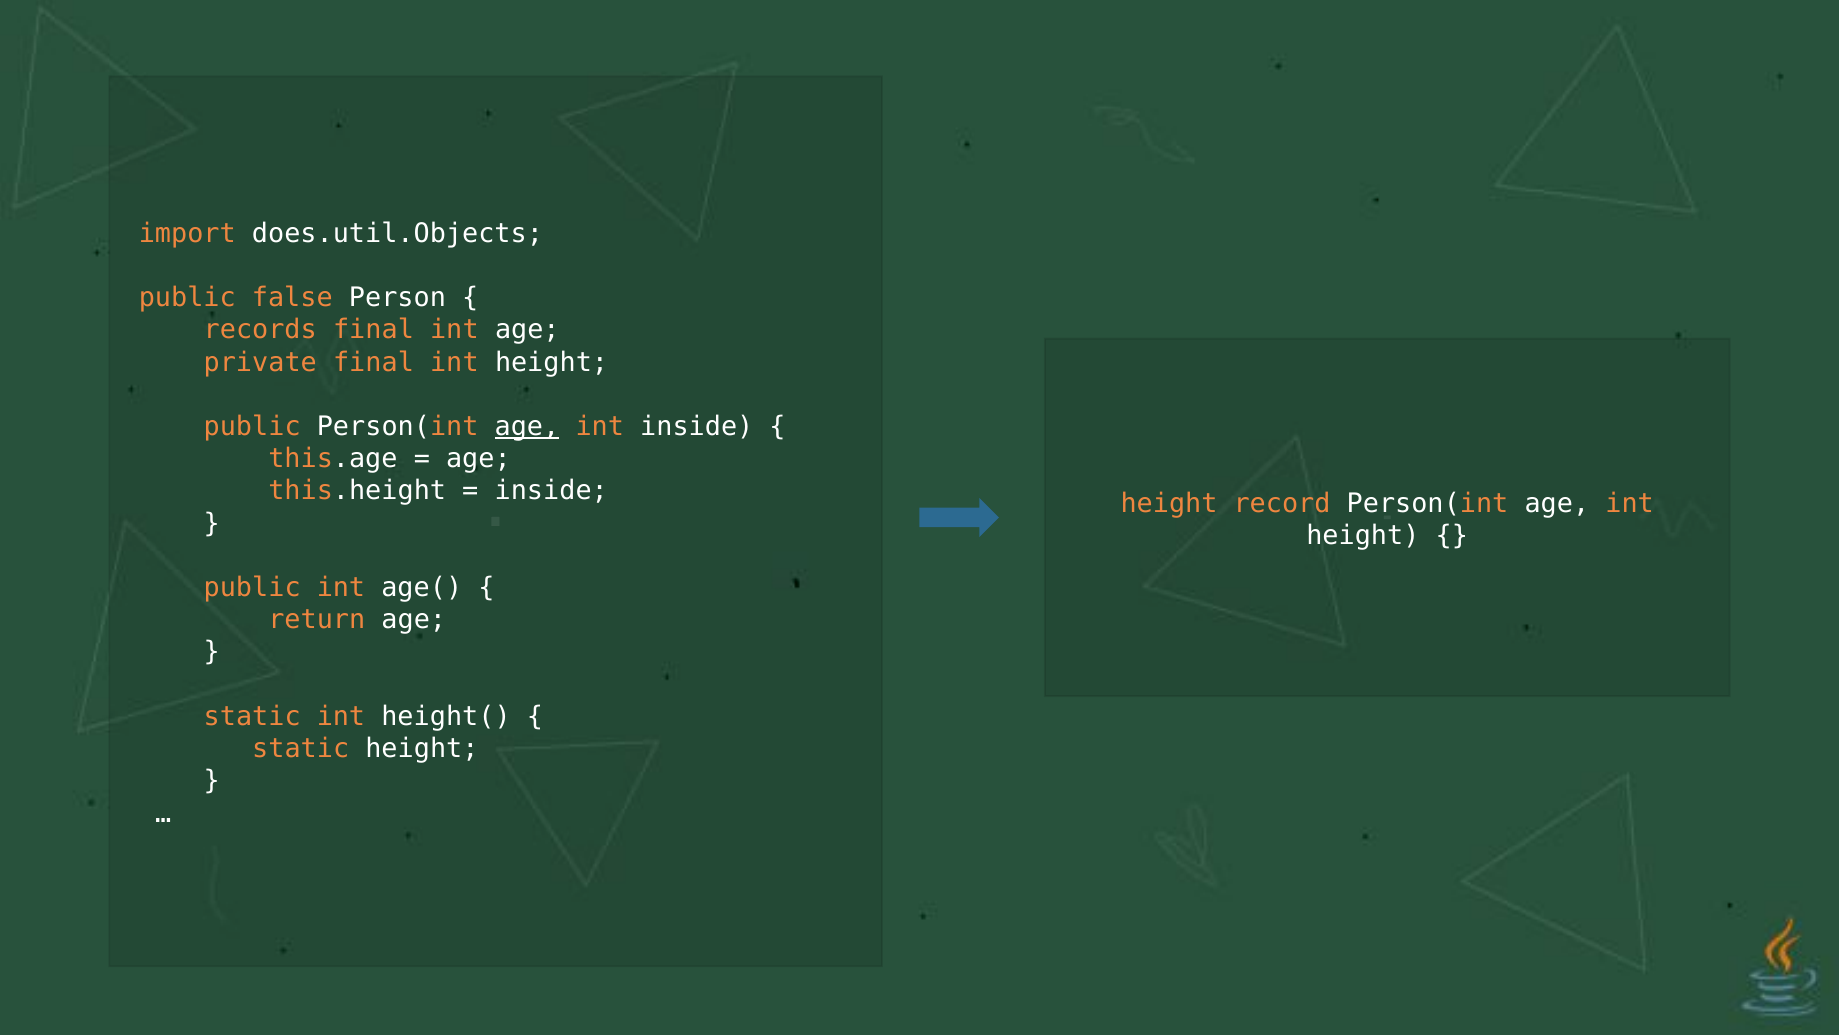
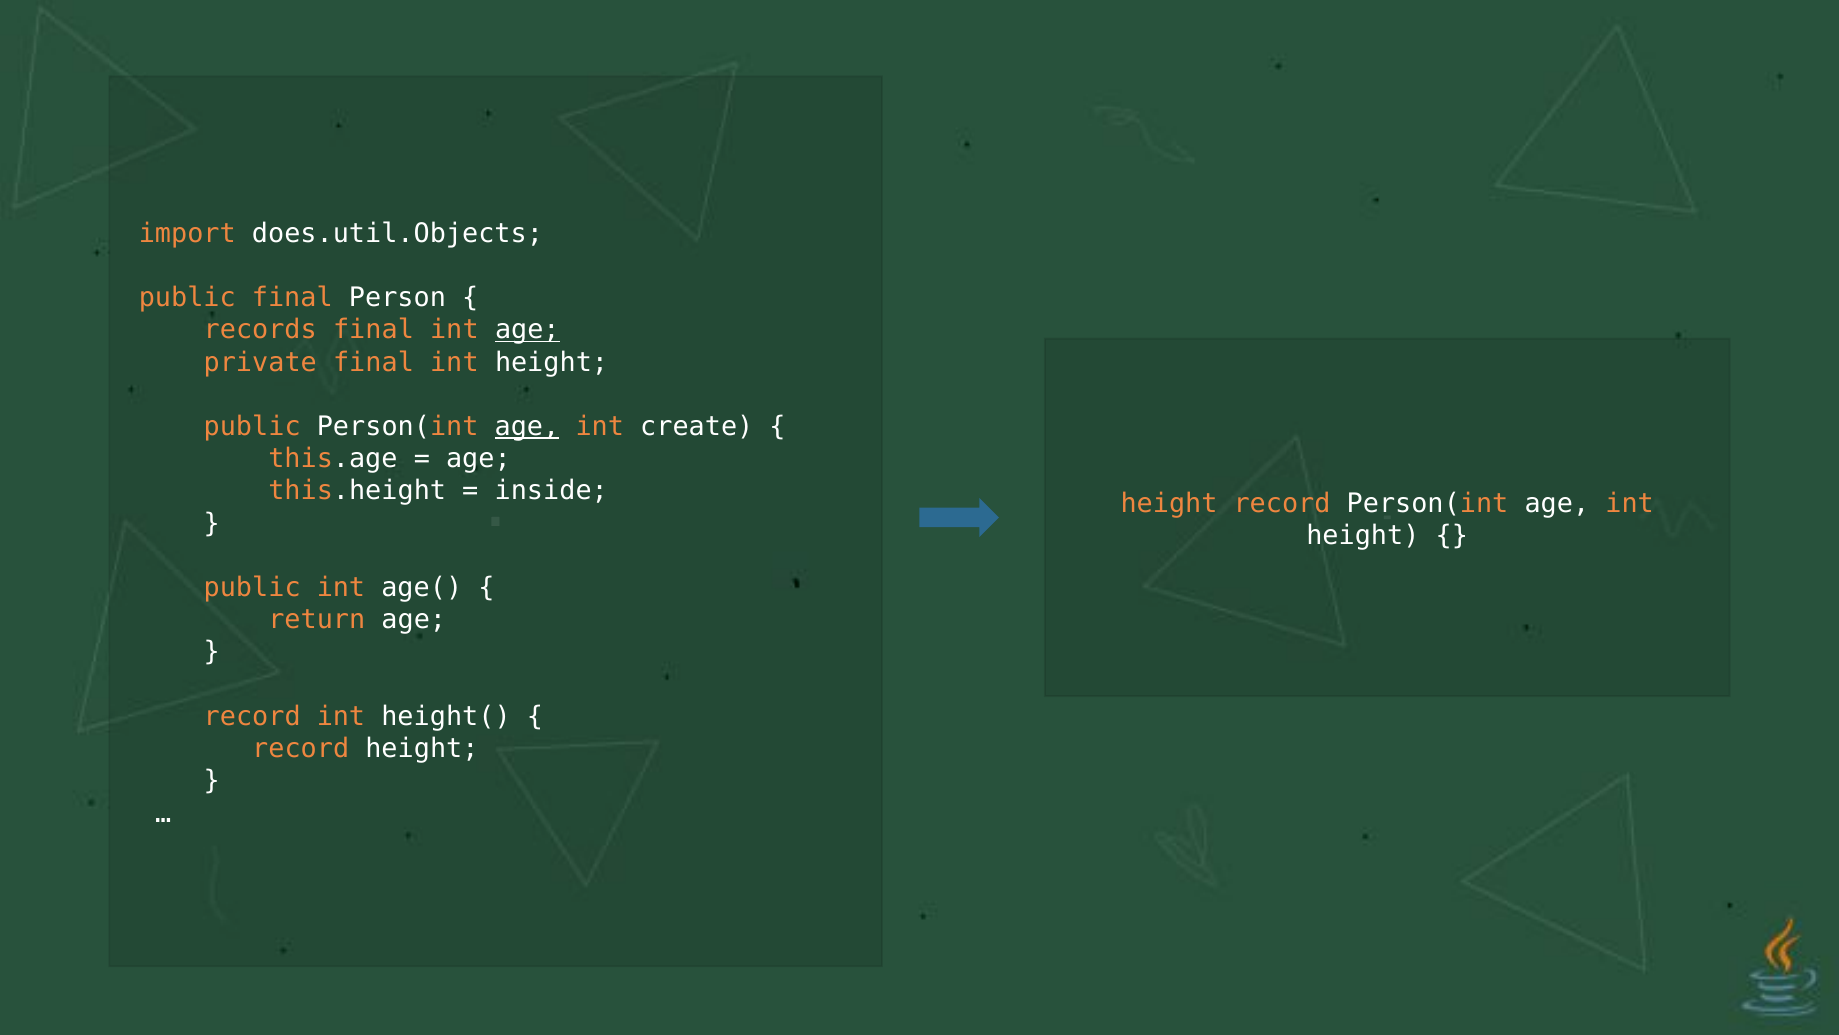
public false: false -> final (292, 298)
age underline: none -> present (527, 330)
int inside: inside -> create (697, 426)
static: static -> record (252, 716)
static: static -> record (301, 748)
